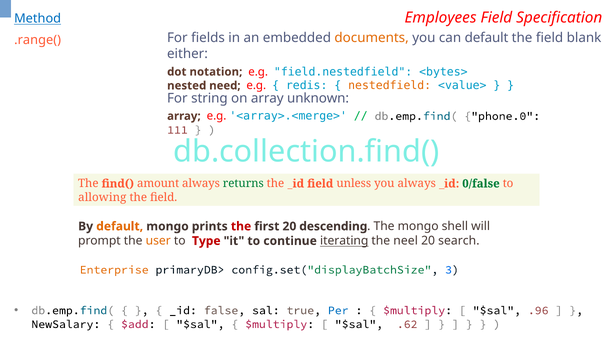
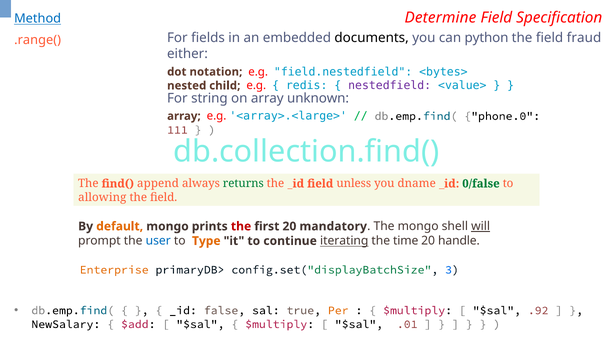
Employees: Employees -> Determine (440, 18)
documents colour: orange -> black (372, 38)
can default: default -> python (487, 38)
blank: blank -> fraud (584, 38)
need: need -> child (225, 86)
nestedfield colour: orange -> purple (390, 86)
<array>.<merge>: <array>.<merge> -> <array>.<large> (288, 116)
amount: amount -> append (158, 184)
you always: always -> dname (417, 184)
descending: descending -> mandatory (333, 226)
will underline: none -> present (481, 226)
user colour: orange -> blue (158, 241)
Type colour: red -> orange (206, 241)
neel: neel -> time (406, 241)
search: search -> handle (459, 241)
Per colour: blue -> orange (338, 310)
.96: .96 -> .92 (538, 310)
.62: .62 -> .01 (407, 324)
